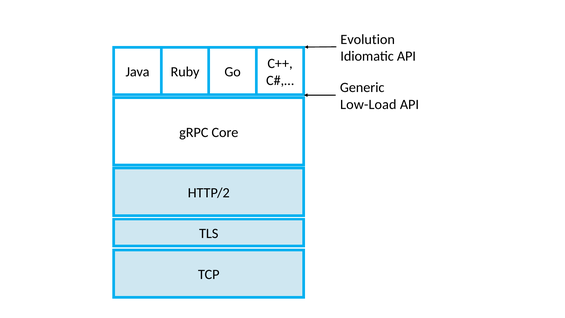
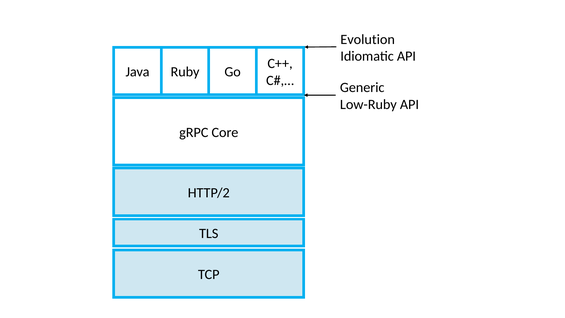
Low-Load: Low-Load -> Low-Ruby (368, 104)
